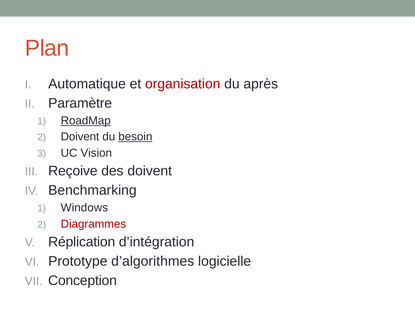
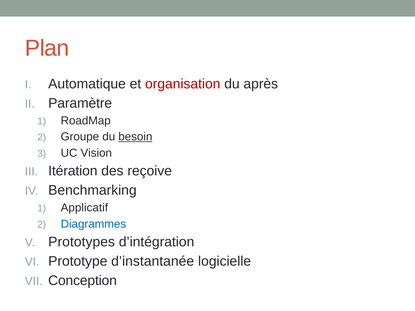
RoadMap underline: present -> none (86, 121)
Doivent: Doivent -> Groupe (80, 137)
Reçoive: Reçoive -> Itération (73, 171)
des doivent: doivent -> reçoive (150, 171)
Windows: Windows -> Applicatif (84, 208)
Diagrammes colour: red -> blue (93, 224)
Réplication: Réplication -> Prototypes (82, 242)
d’algorithmes: d’algorithmes -> d’instantanée (153, 262)
